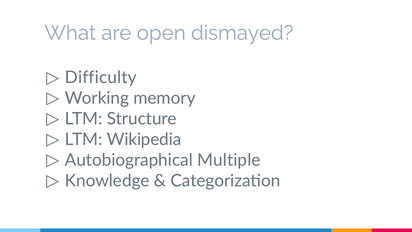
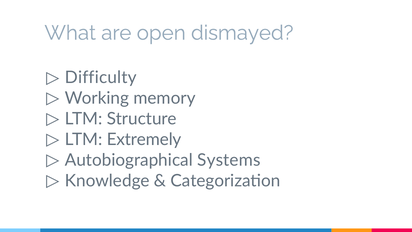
Wikipedia: Wikipedia -> Extremely (144, 139)
Multiple: Multiple -> Systems (229, 160)
